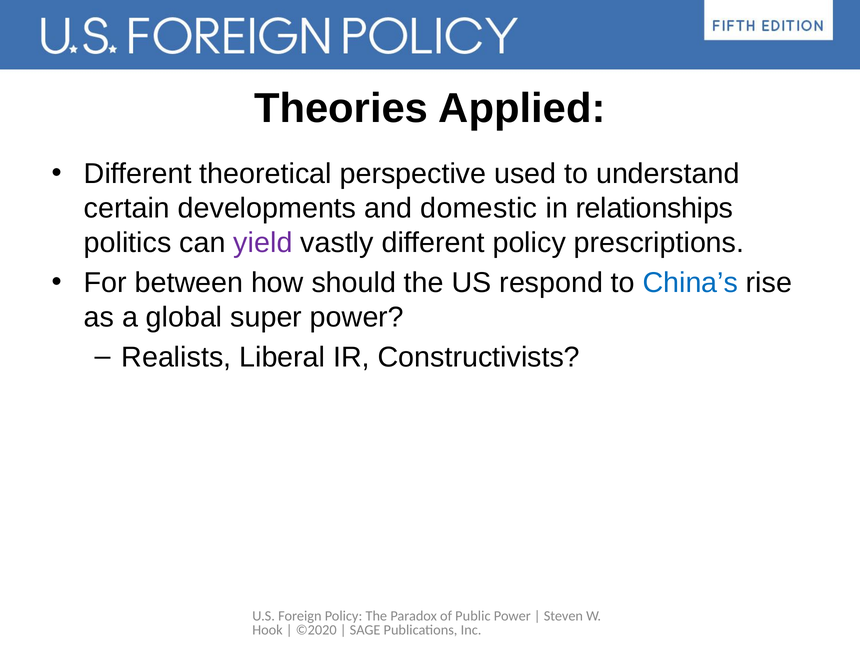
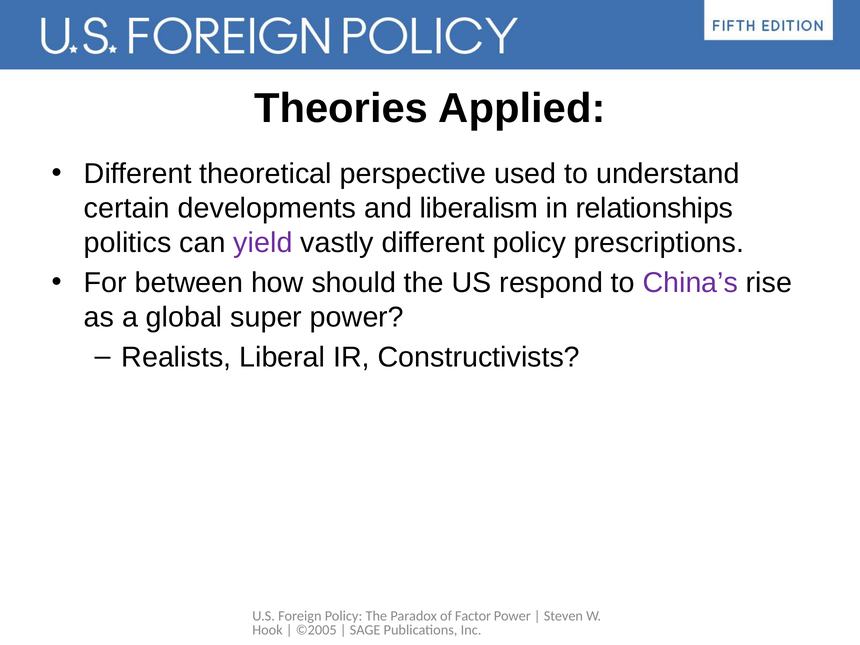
domestic: domestic -> liberalism (479, 208)
China’s colour: blue -> purple (690, 283)
Public: Public -> Factor (473, 616)
©2020: ©2020 -> ©2005 (316, 630)
